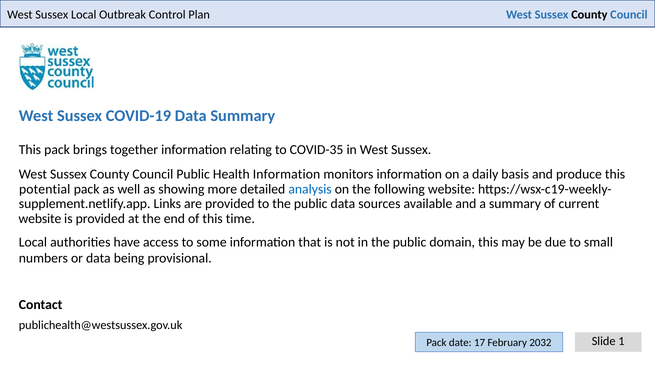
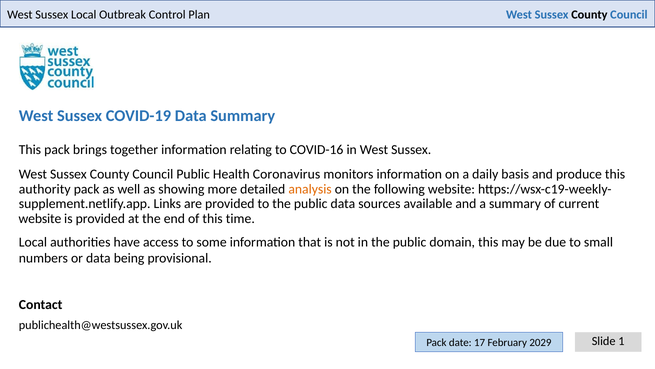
COVID-35: COVID-35 -> COVID-16 (317, 150)
Health Information: Information -> Coronavirus (287, 174)
potential: potential -> authority (45, 189)
analysis colour: blue -> orange (310, 189)
2032: 2032 -> 2029 (540, 342)
